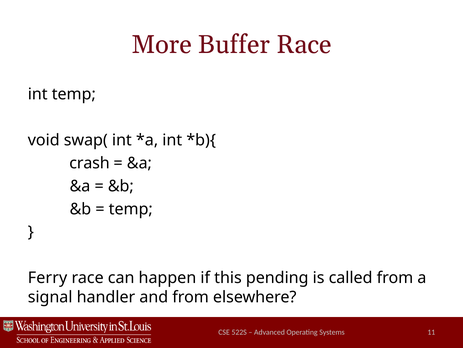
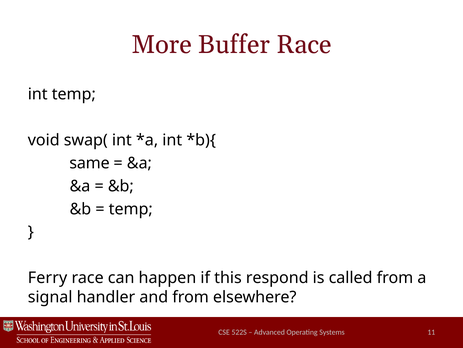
crash: crash -> same (90, 163)
pending: pending -> respond (277, 277)
